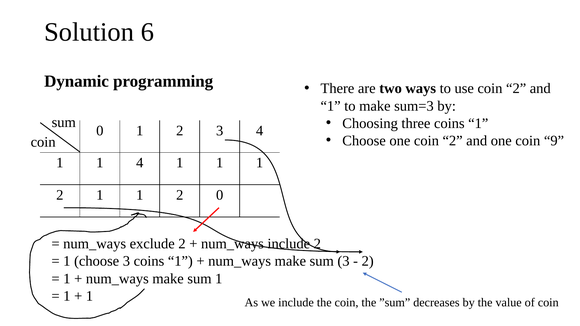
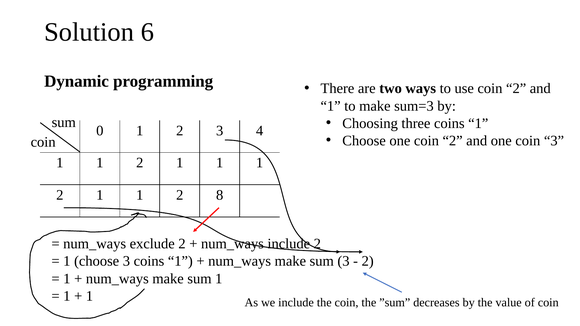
coin 9: 9 -> 3 (554, 141)
4: 4 -> 2 (140, 163)
2 0: 0 -> 8 (220, 195)
